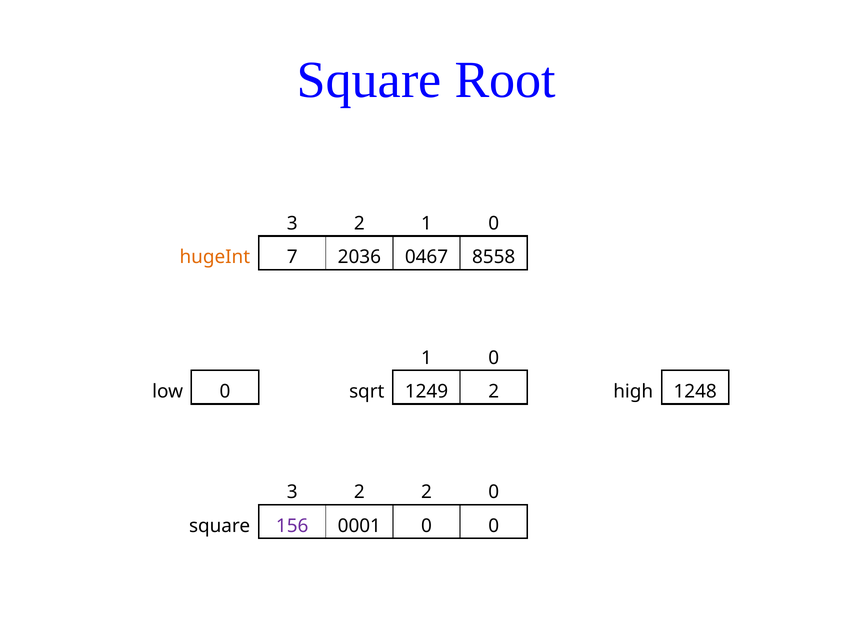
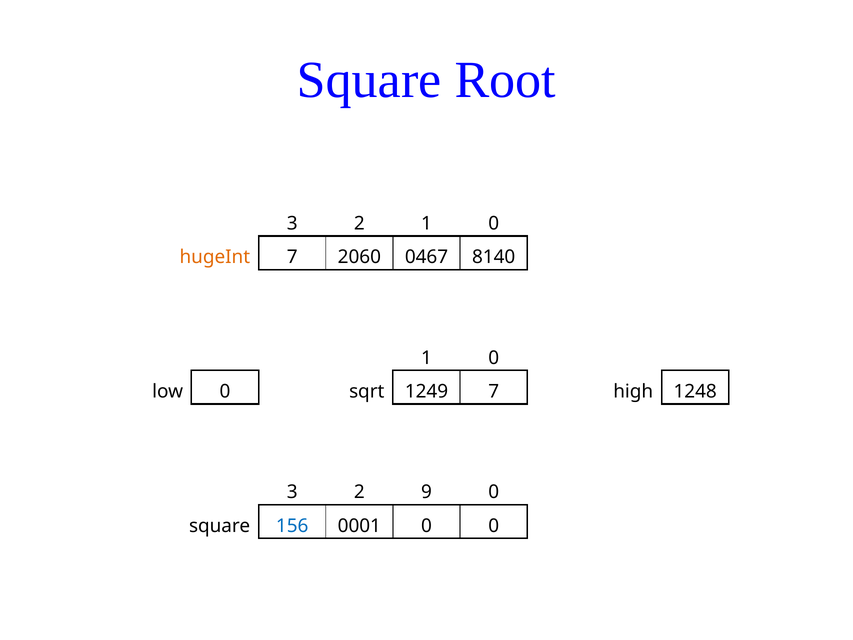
2036: 2036 -> 2060 (359, 257)
8558: 8558 -> 8140 (494, 257)
1249 2: 2 -> 7 (494, 391)
2 2: 2 -> 9 (427, 492)
156 colour: purple -> blue (292, 526)
